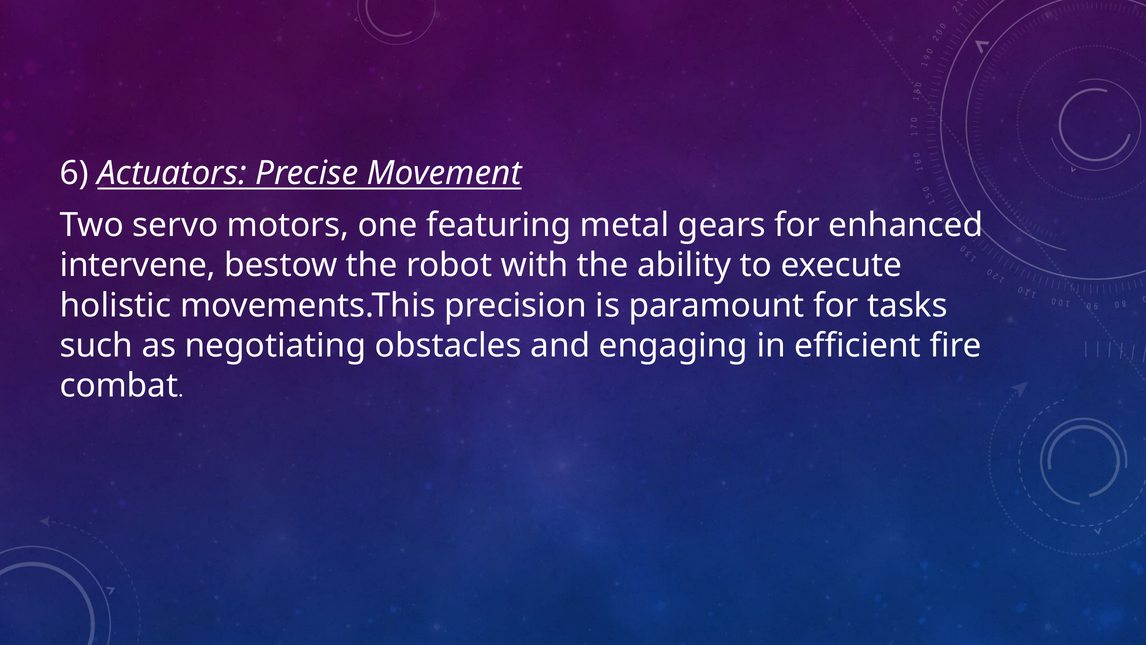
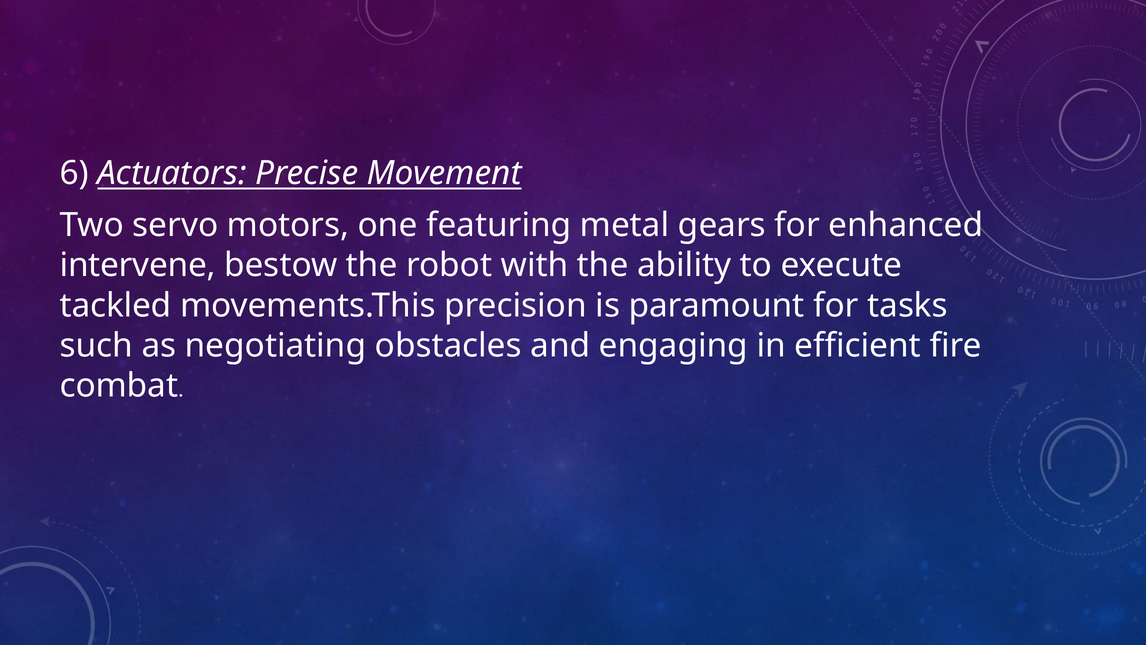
holistic: holistic -> tackled (116, 305)
